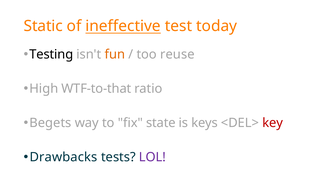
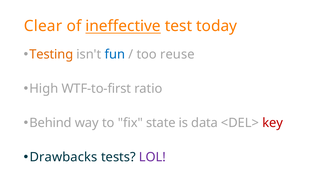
Static: Static -> Clear (43, 26)
Testing colour: black -> orange (51, 54)
fun colour: orange -> blue (115, 54)
WTF-to-that: WTF-to-that -> WTF-to-first (96, 89)
Begets: Begets -> Behind (51, 123)
keys: keys -> data (205, 123)
